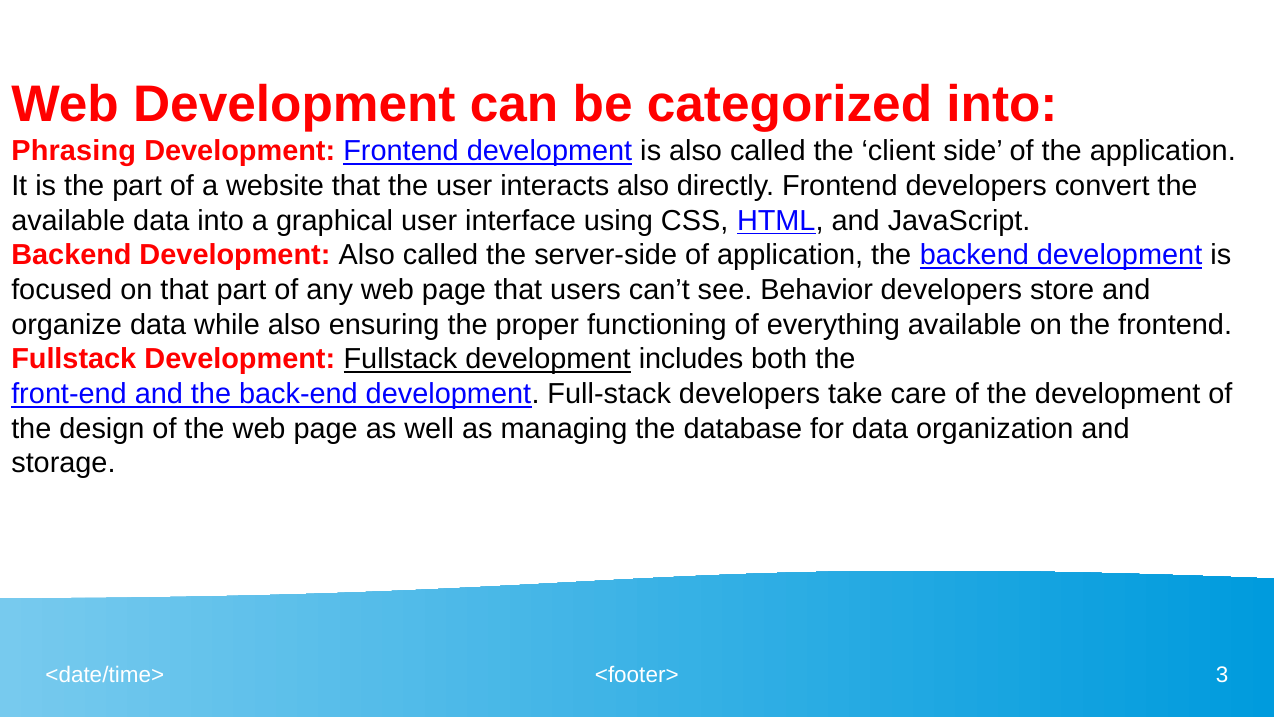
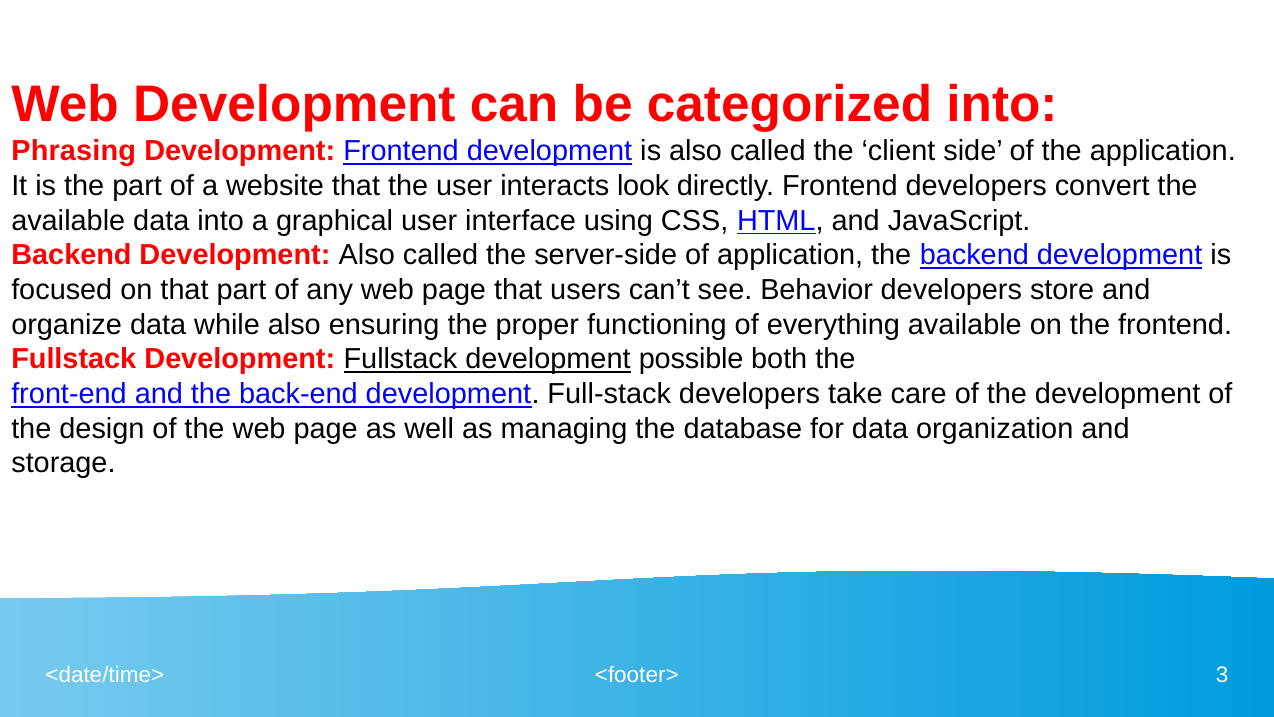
interacts also: also -> look (643, 186)
includes: includes -> possible (691, 359)
